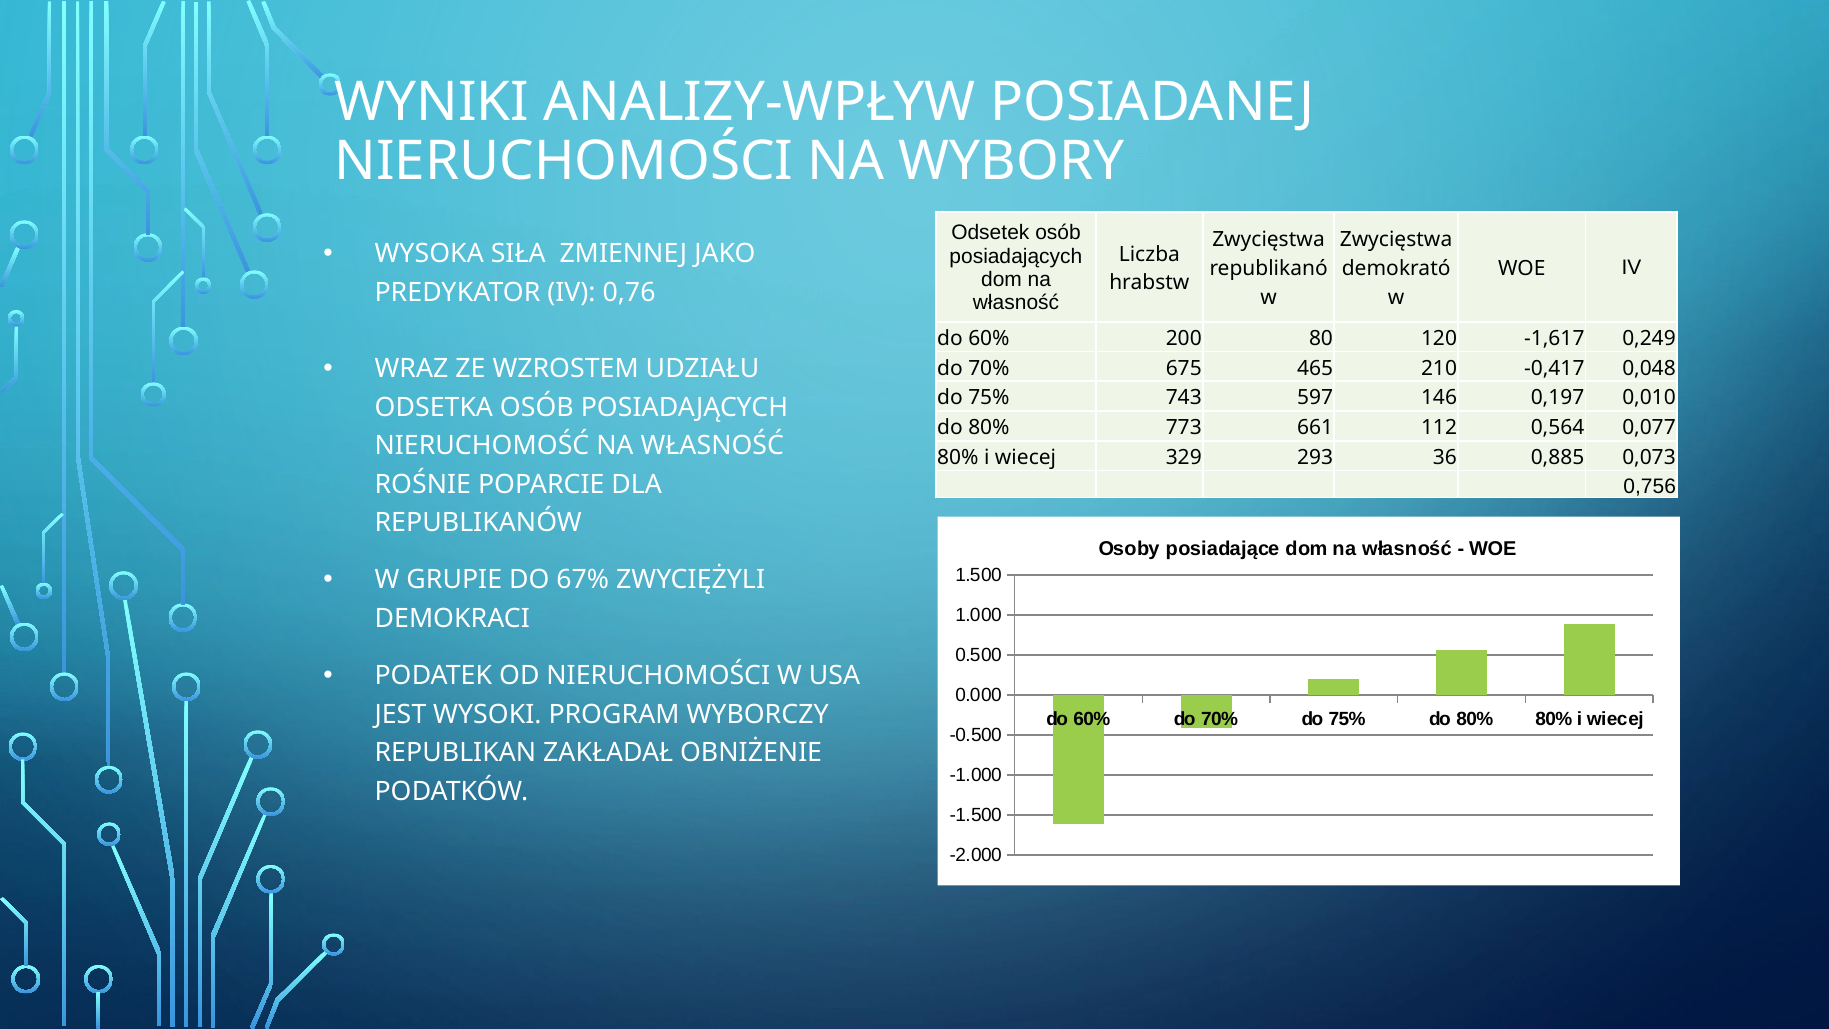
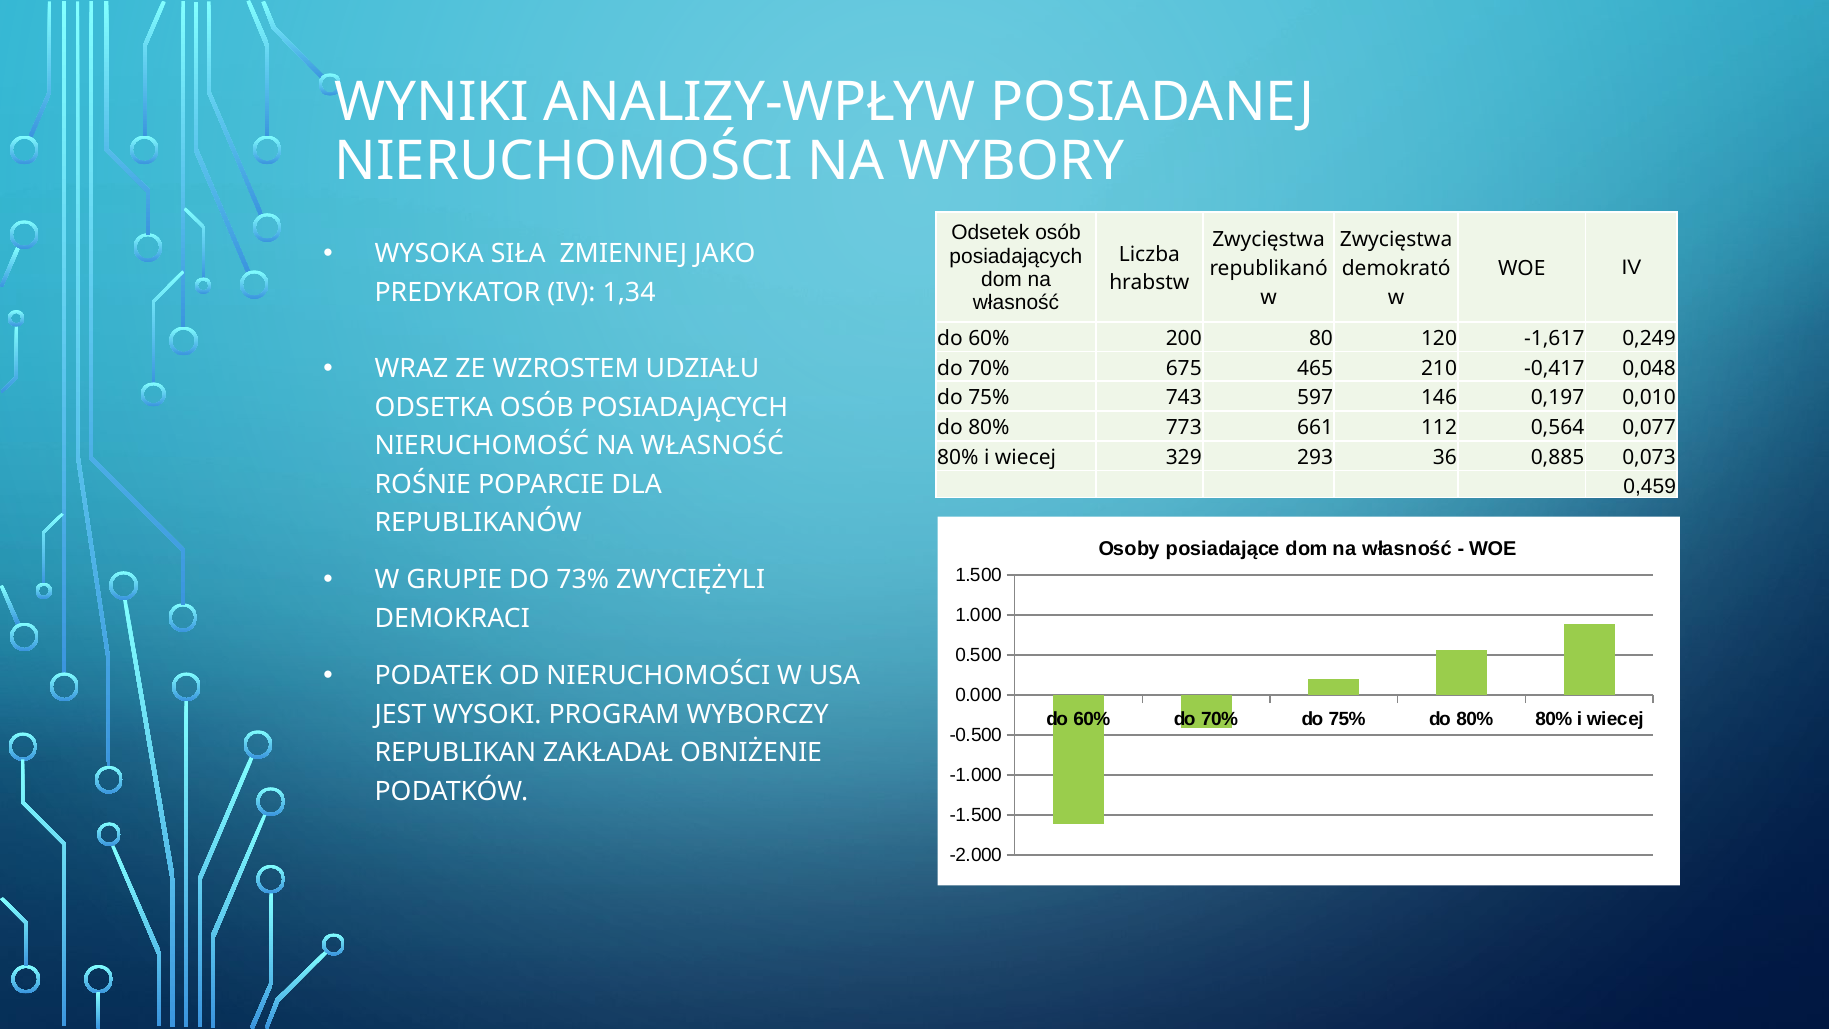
0,76: 0,76 -> 1,34 (629, 292)
0,756: 0,756 -> 0,459 (1650, 486)
67%: 67% -> 73% (583, 580)
